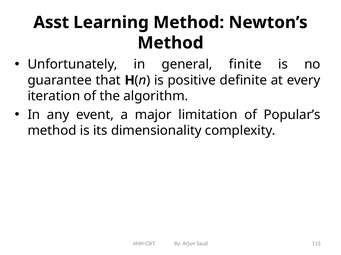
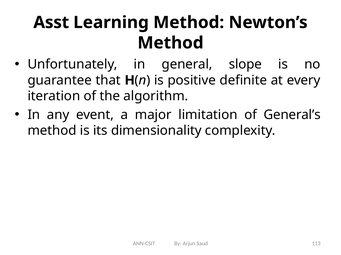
finite: finite -> slope (245, 65)
Popular’s: Popular’s -> General’s (292, 115)
